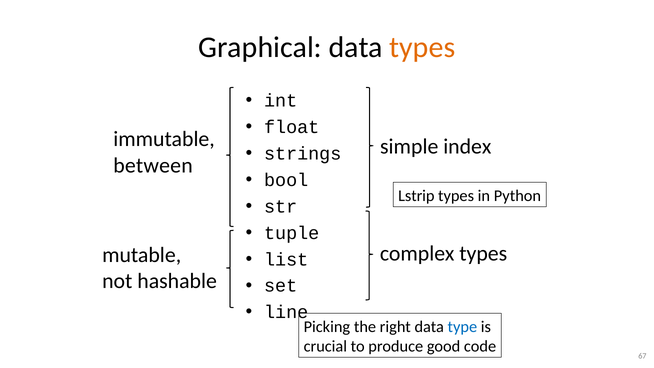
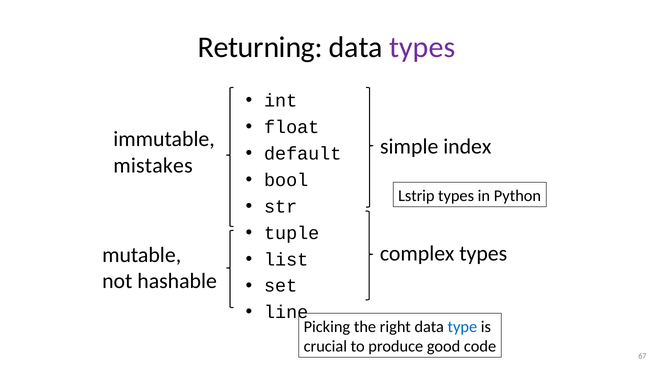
Graphical: Graphical -> Returning (260, 47)
types colour: orange -> purple (422, 47)
strings: strings -> default (303, 154)
between: between -> mistakes (153, 165)
